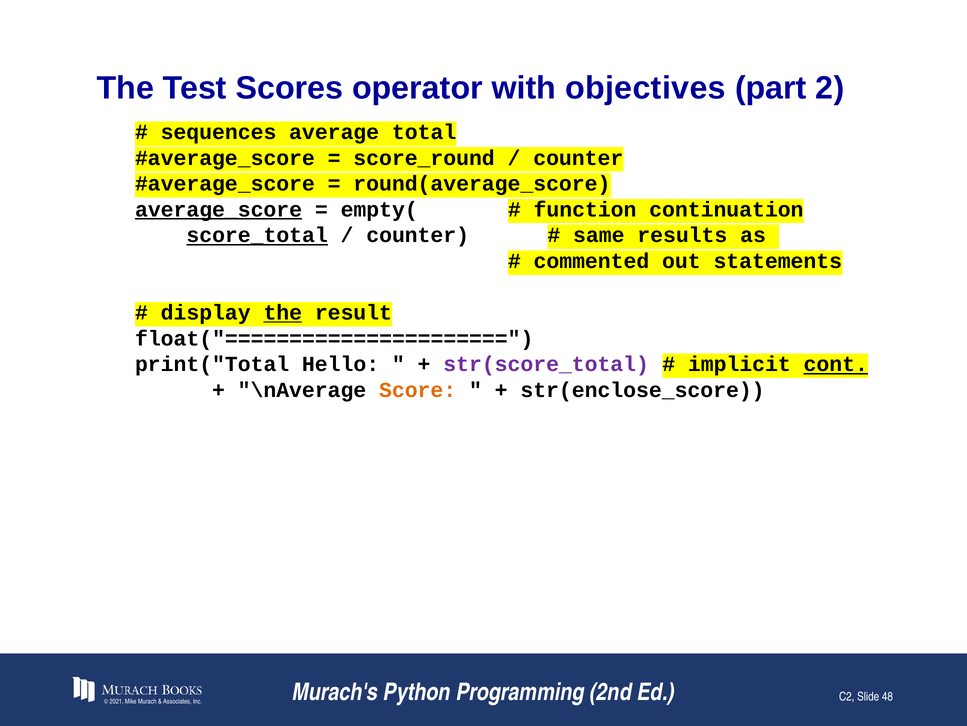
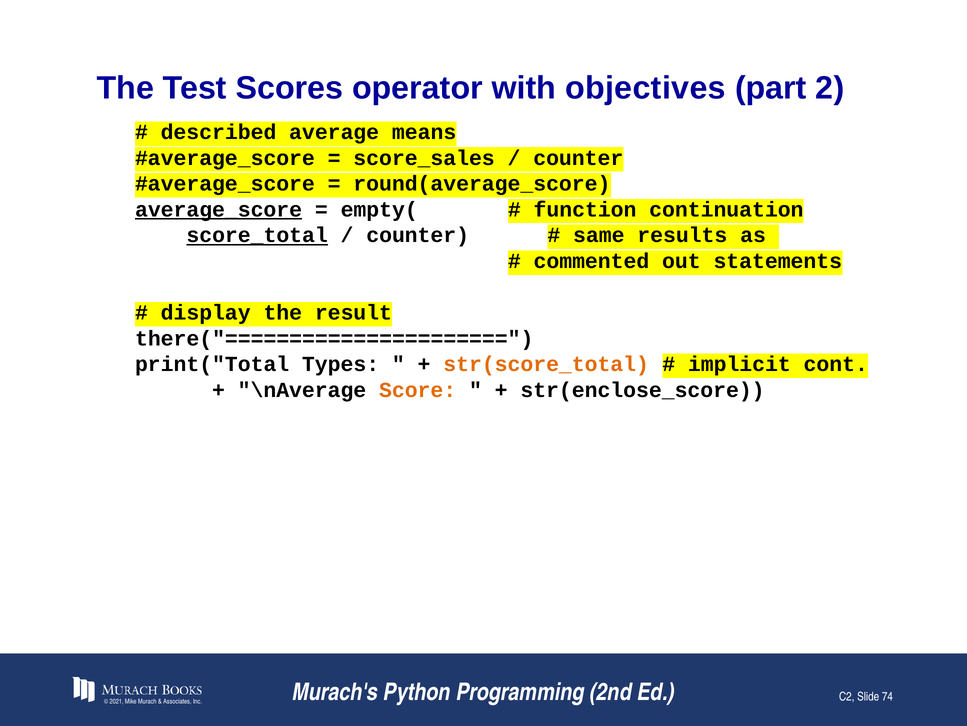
sequences: sequences -> described (219, 132)
total: total -> means (424, 132)
score_round: score_round -> score_sales (424, 158)
the underline: present -> none (283, 312)
float("======================: float("====================== -> there("====================== (334, 338)
Hello: Hello -> Types (341, 364)
str(score_total colour: purple -> orange (546, 364)
cont underline: present -> none (836, 364)
48: 48 -> 74 (887, 696)
